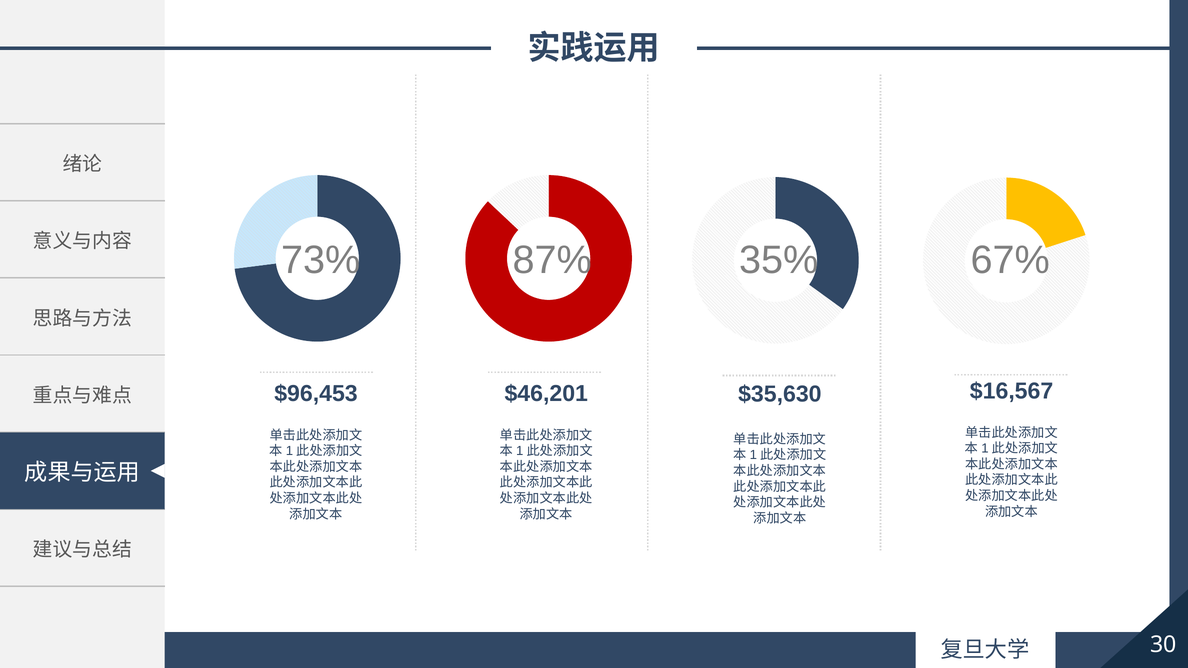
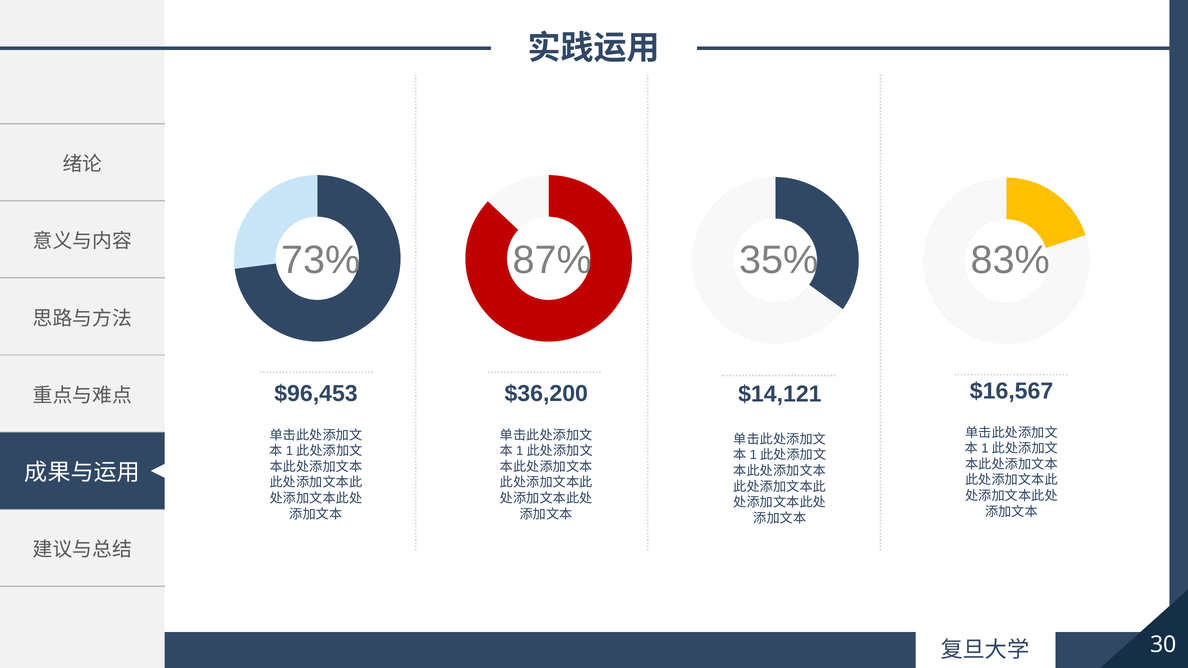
67%: 67% -> 83% (1011, 260)
$46,201: $46,201 -> $36,200 (546, 394)
$35,630: $35,630 -> $14,121 (780, 394)
